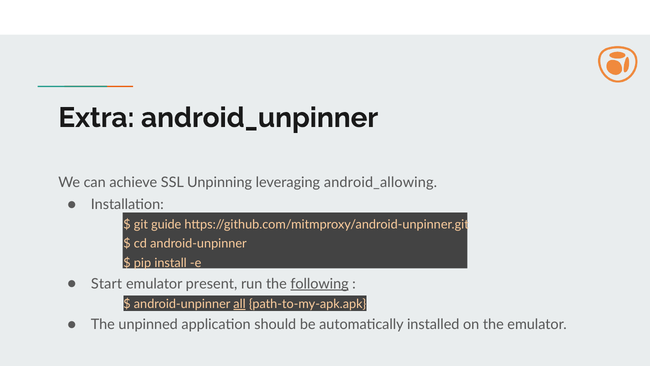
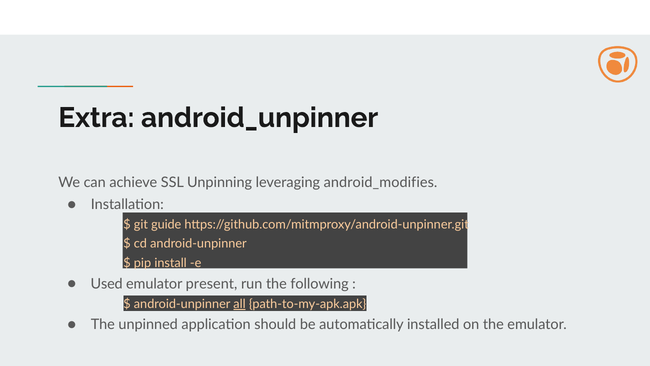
android_allowing: android_allowing -> android_modifies (381, 182)
Start: Start -> Used (107, 283)
following underline: present -> none (320, 283)
